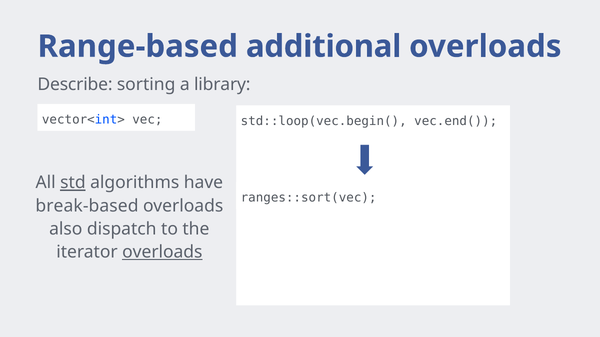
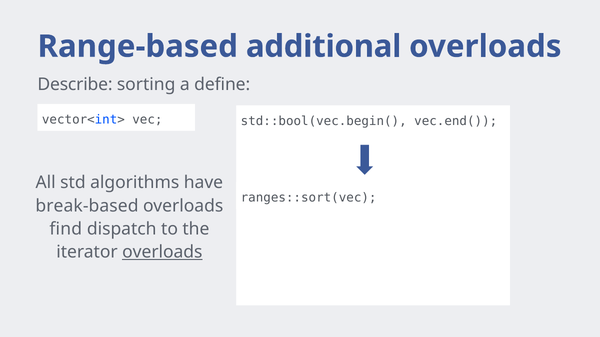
library: library -> define (222, 85)
std::loop(vec.begin(: std::loop(vec.begin( -> std::bool(vec.begin( (324, 121)
std underline: present -> none (73, 183)
also: also -> find (66, 229)
